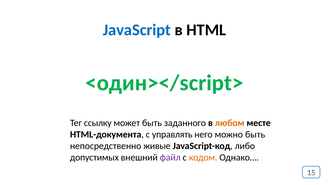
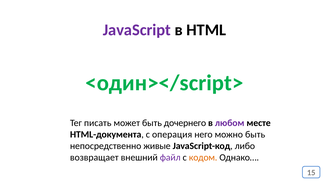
JavaScript colour: blue -> purple (137, 30)
ссылку: ссылку -> писать (98, 123)
заданного: заданного -> дочернего (185, 123)
любом colour: orange -> purple (230, 123)
управлять: управлять -> операция (172, 135)
допустимых: допустимых -> возвращает (94, 158)
